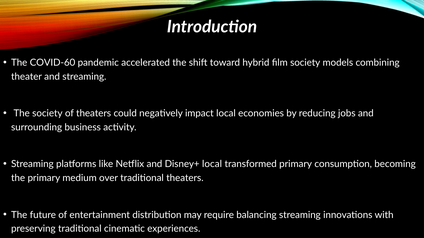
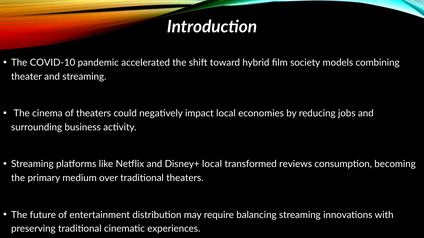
COVID-60: COVID-60 -> COVID-10 (53, 63)
The society: society -> cinema (47, 114)
transformed primary: primary -> reviews (296, 164)
